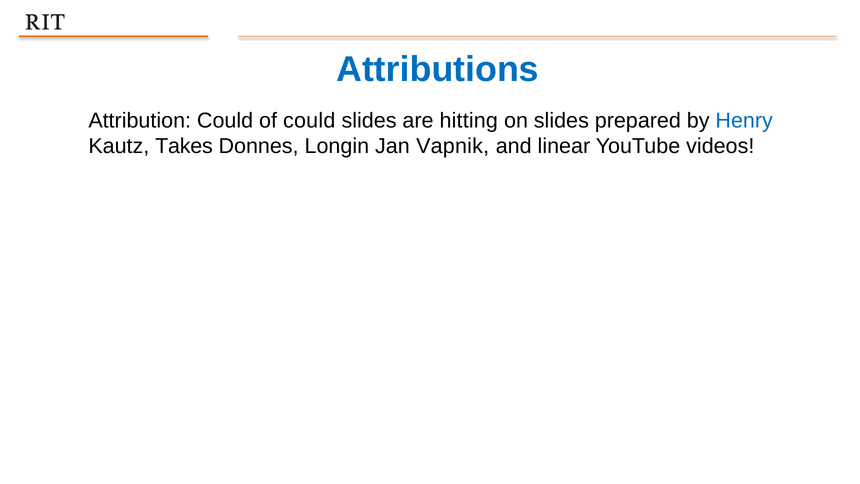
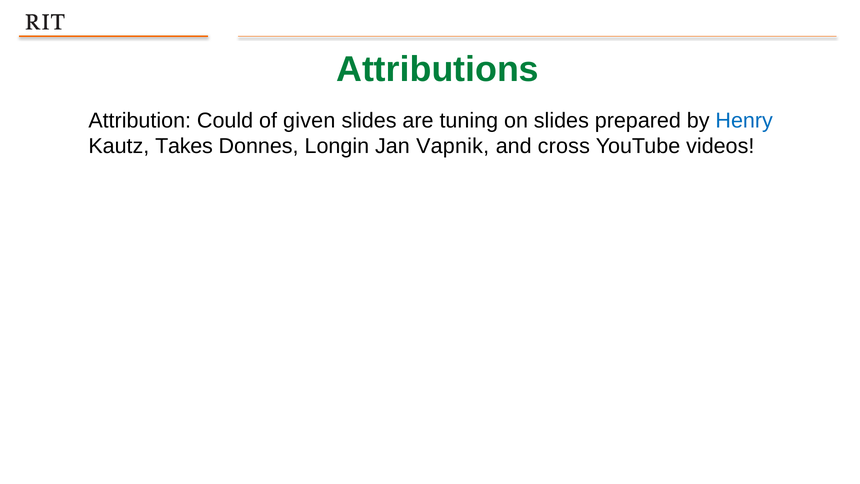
Attributions colour: blue -> green (438, 70)
of could: could -> given (309, 121)
hitting: hitting -> tuning (469, 121)
linear: linear -> cross (564, 146)
